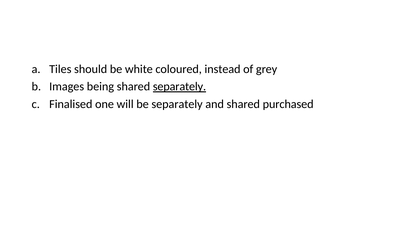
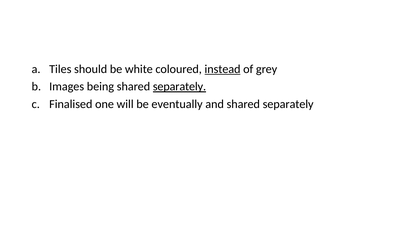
instead underline: none -> present (223, 69)
be separately: separately -> eventually (177, 104)
and shared purchased: purchased -> separately (288, 104)
